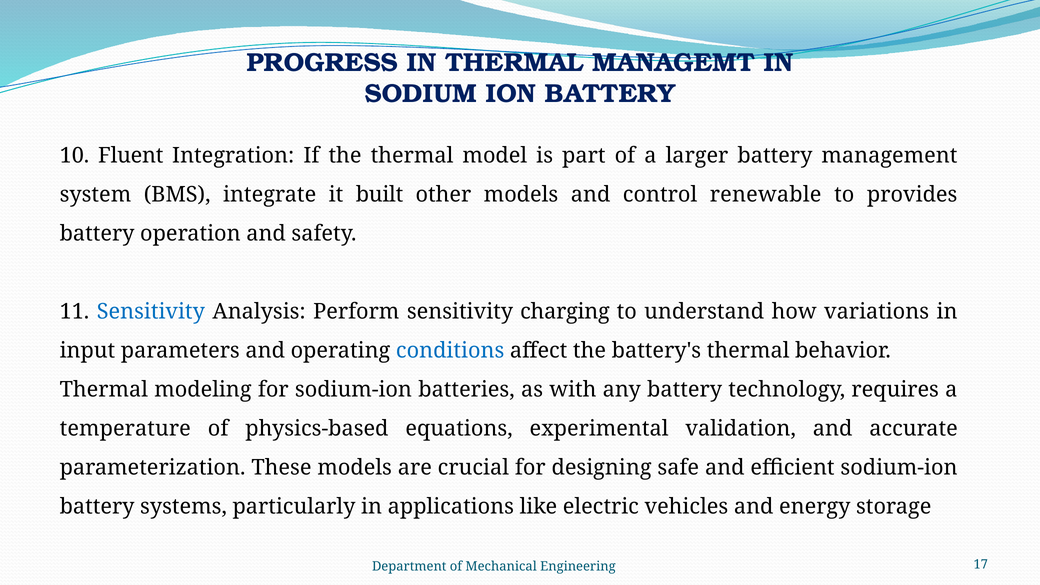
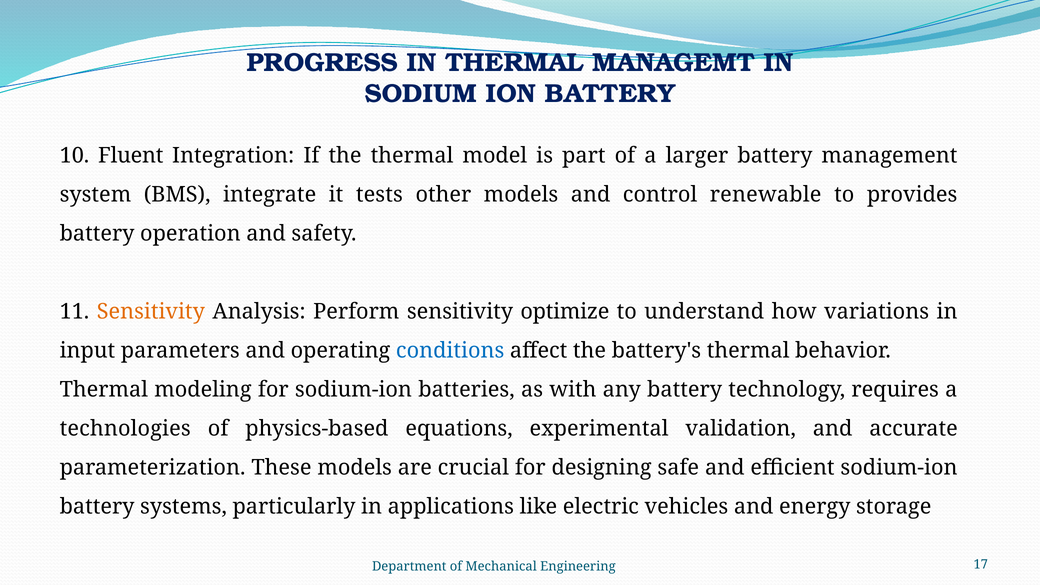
built: built -> tests (379, 195)
Sensitivity colour: blue -> orange (151, 312)
charging: charging -> optimize (565, 312)
temperature: temperature -> technologies (125, 429)
